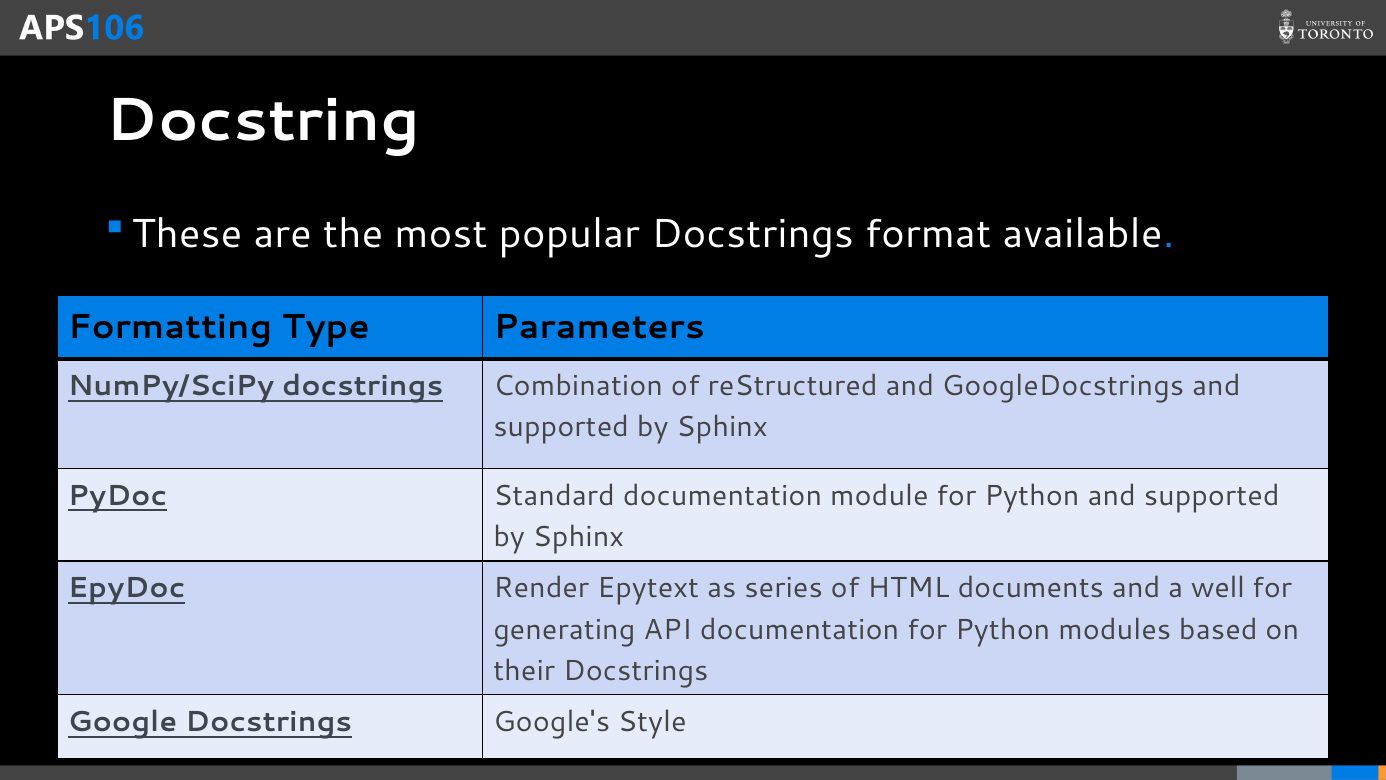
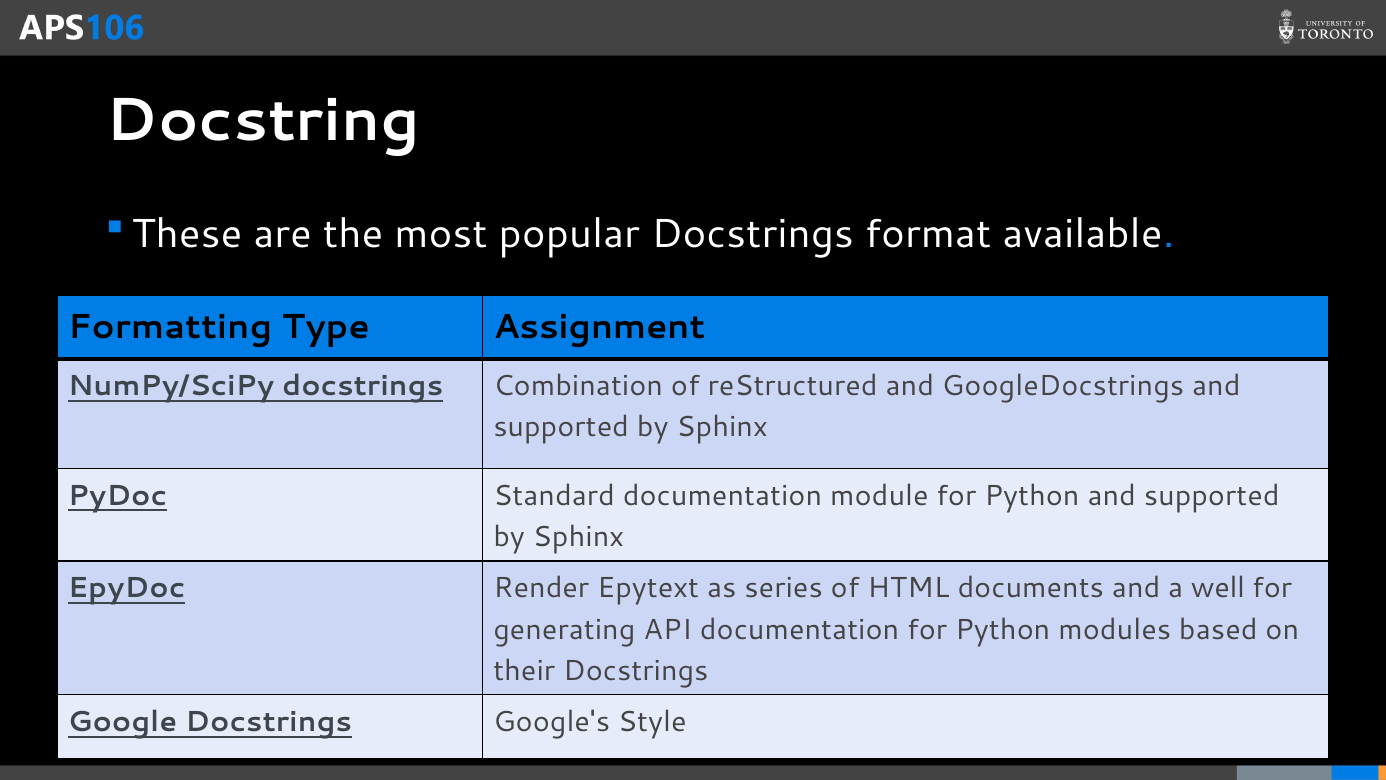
Parameters: Parameters -> Assignment (599, 327)
